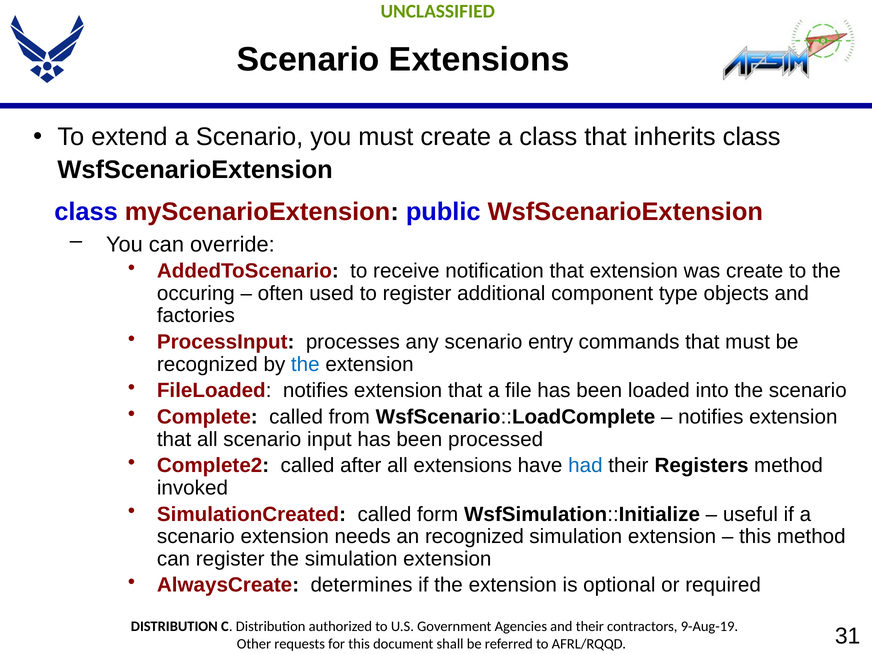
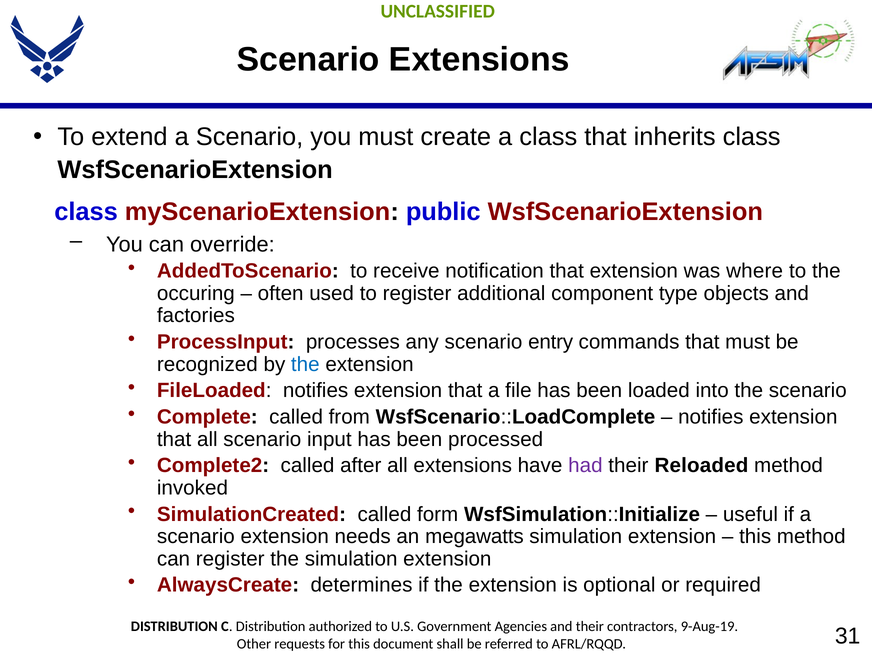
was create: create -> where (755, 271)
had colour: blue -> purple (585, 466)
Registers: Registers -> Reloaded (701, 466)
an recognized: recognized -> megawatts (474, 536)
